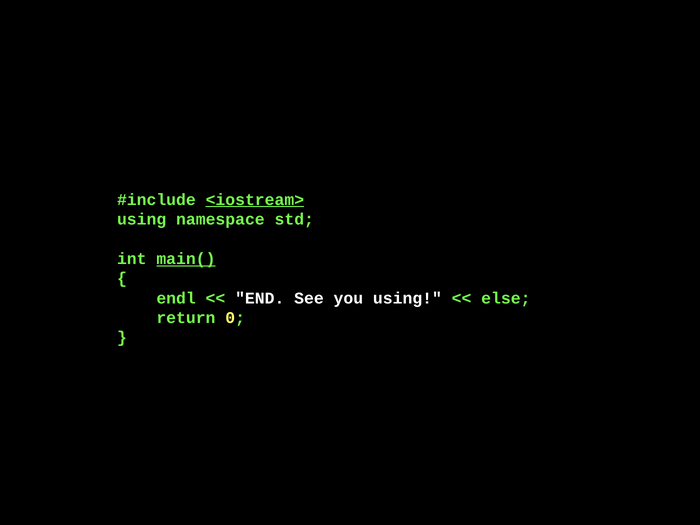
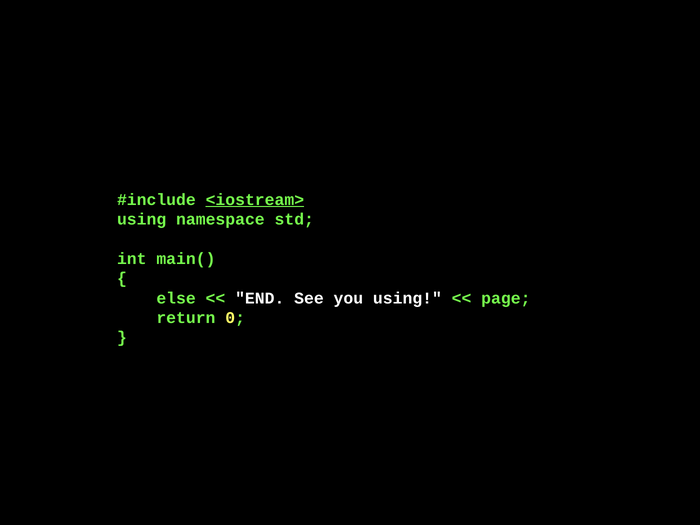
main( underline: present -> none (186, 259)
endl: endl -> else (176, 298)
else: else -> page (506, 298)
